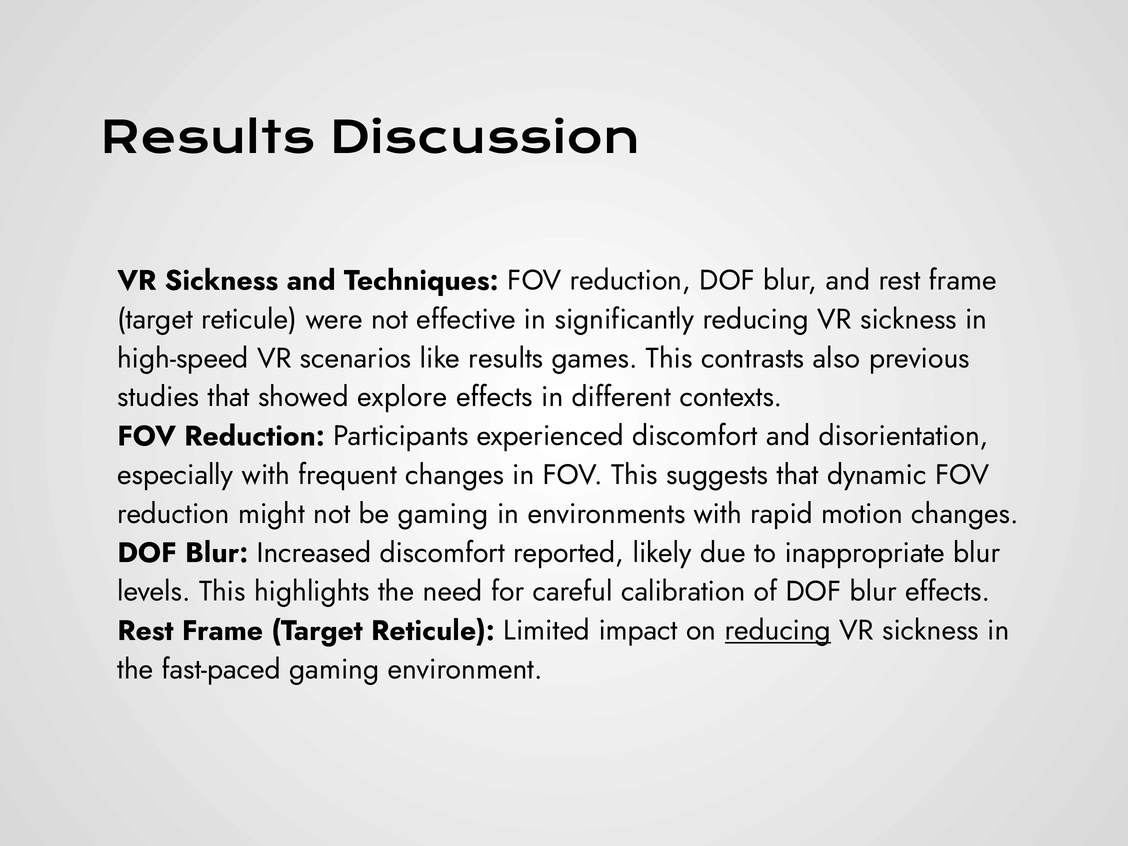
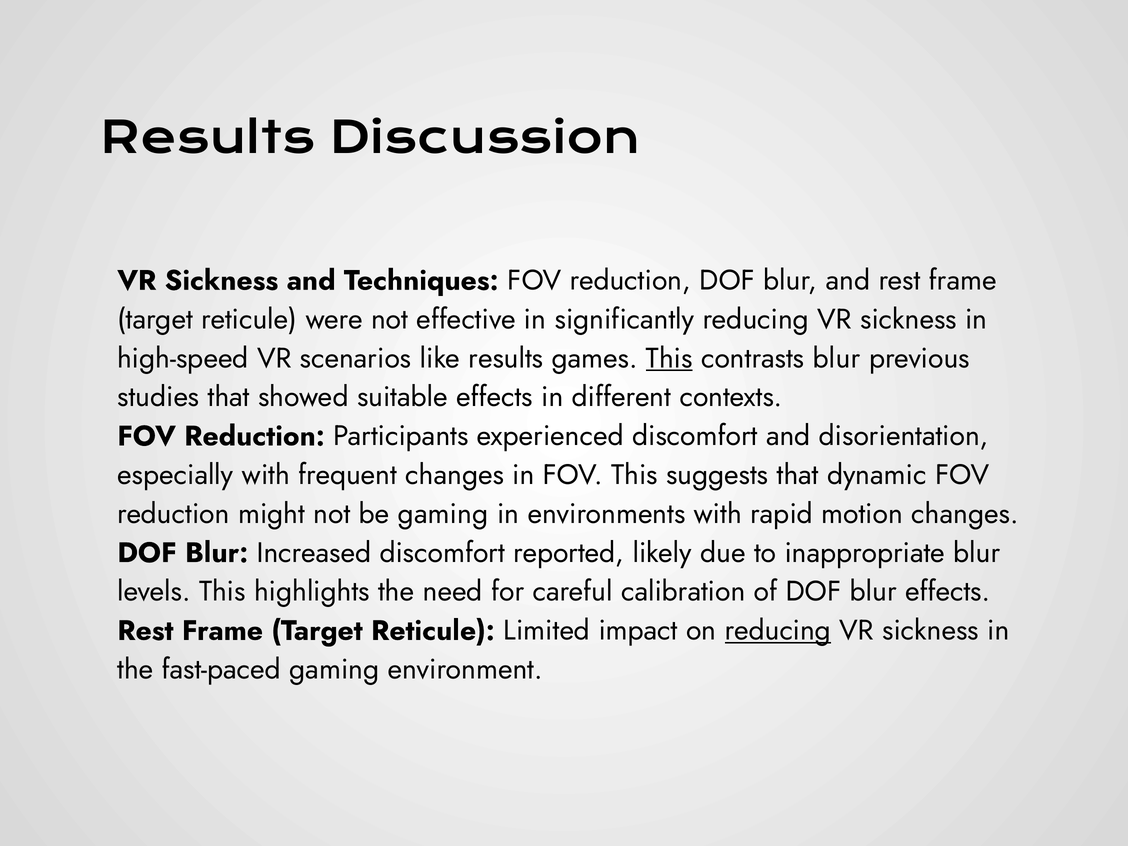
This underline: none -> present (669, 358)
contrasts also: also -> blur (836, 358)
explore: explore -> suitable (402, 397)
